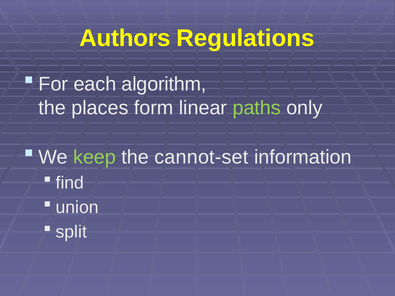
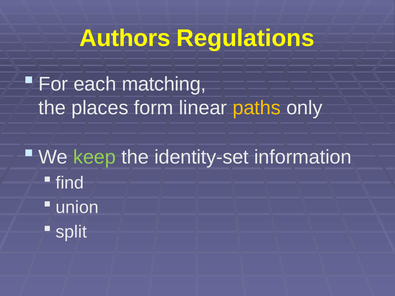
algorithm: algorithm -> matching (164, 84)
paths colour: light green -> yellow (257, 108)
cannot-set: cannot-set -> identity-set (202, 157)
